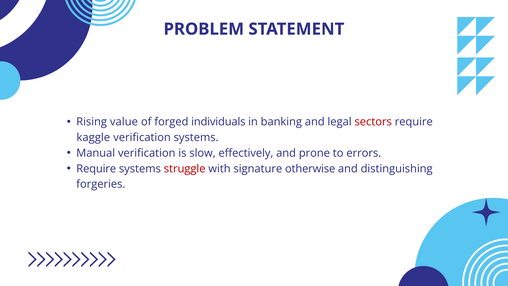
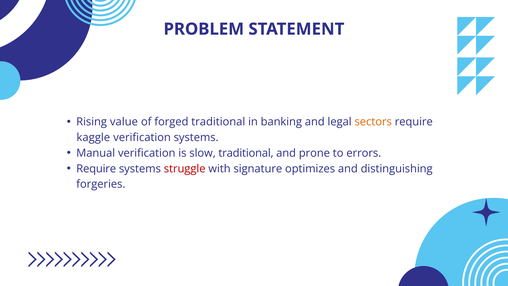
forged individuals: individuals -> traditional (218, 122)
sectors colour: red -> orange (373, 122)
slow effectively: effectively -> traditional (246, 153)
otherwise: otherwise -> optimizes (310, 169)
